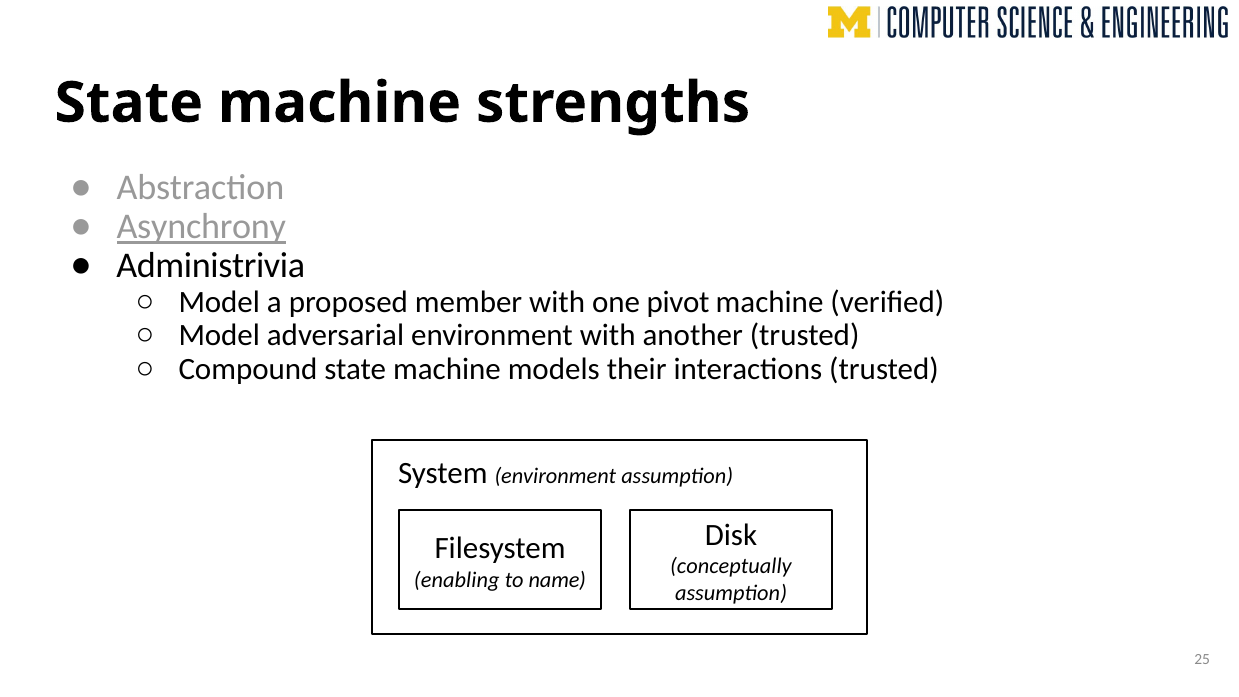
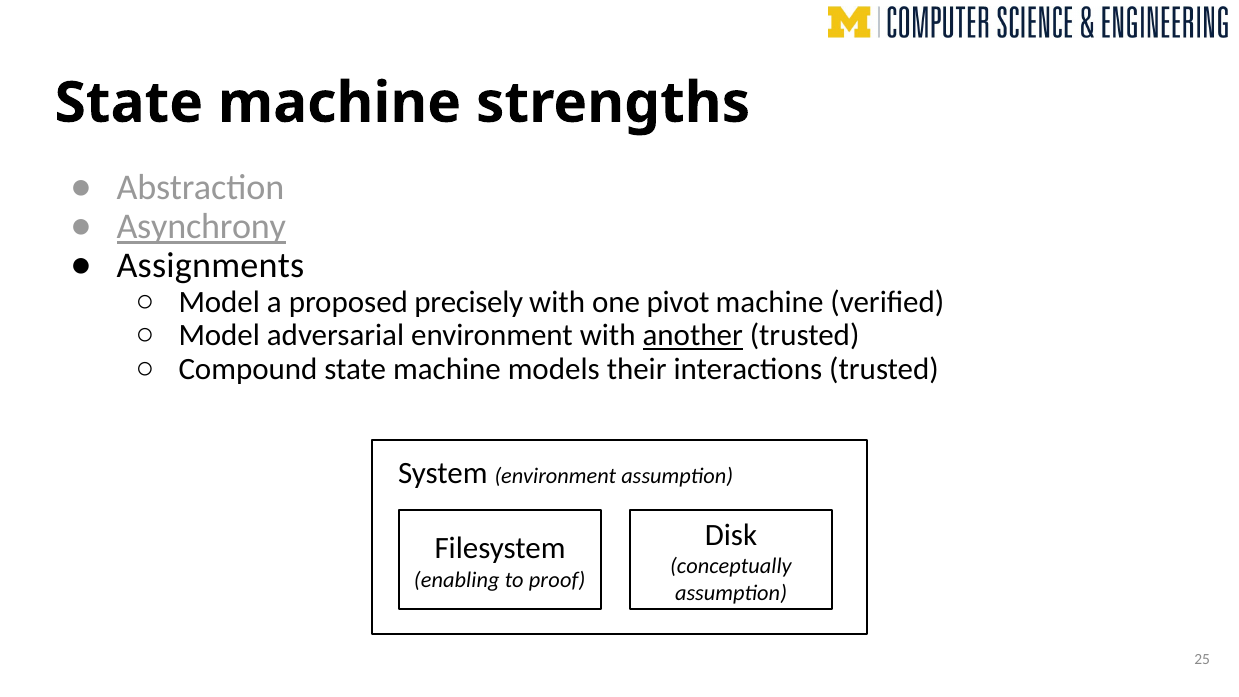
Administrivia: Administrivia -> Assignments (210, 266)
member: member -> precisely (469, 302)
another underline: none -> present (693, 336)
name: name -> proof (557, 580)
